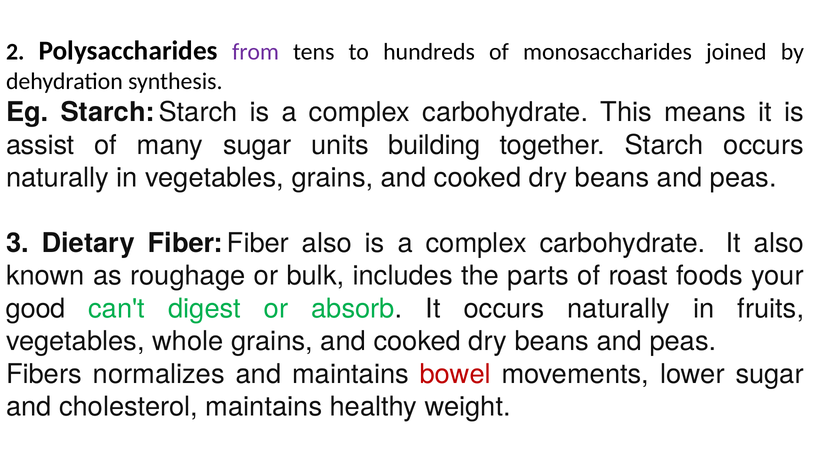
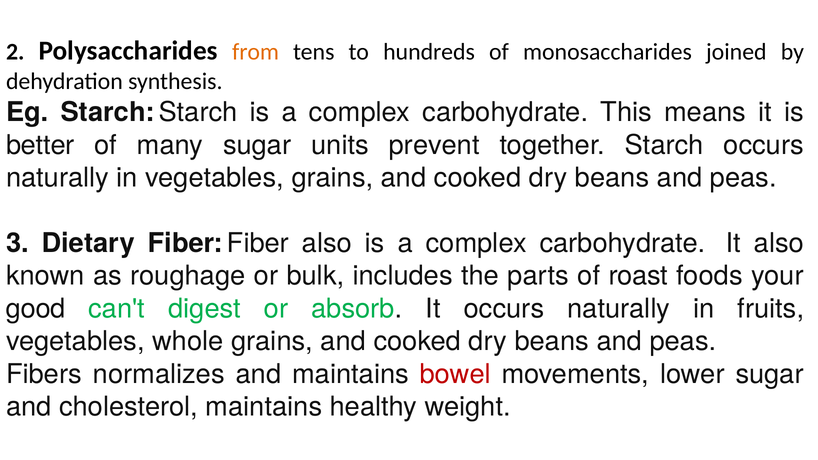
from colour: purple -> orange (256, 52)
assist: assist -> better (40, 145)
building: building -> prevent (434, 145)
